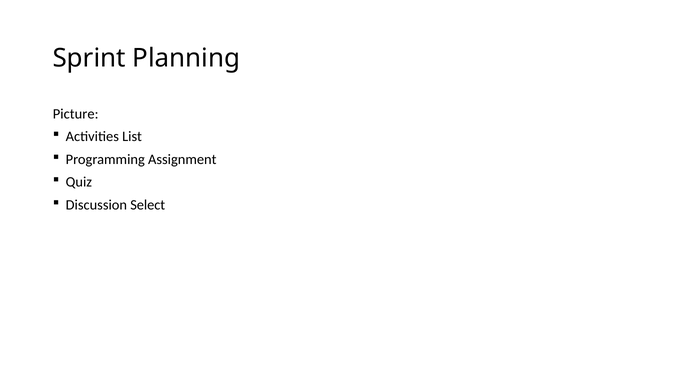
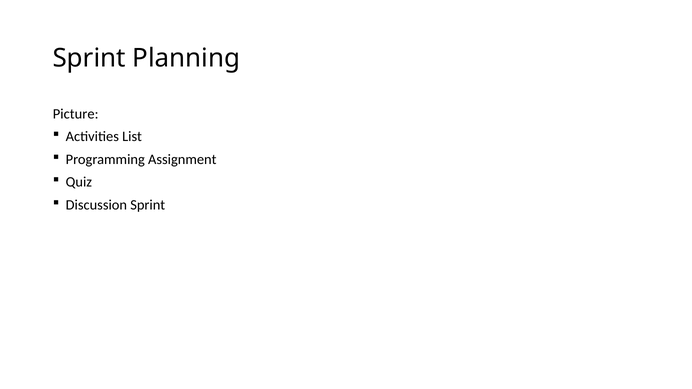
Discussion Select: Select -> Sprint (148, 205)
